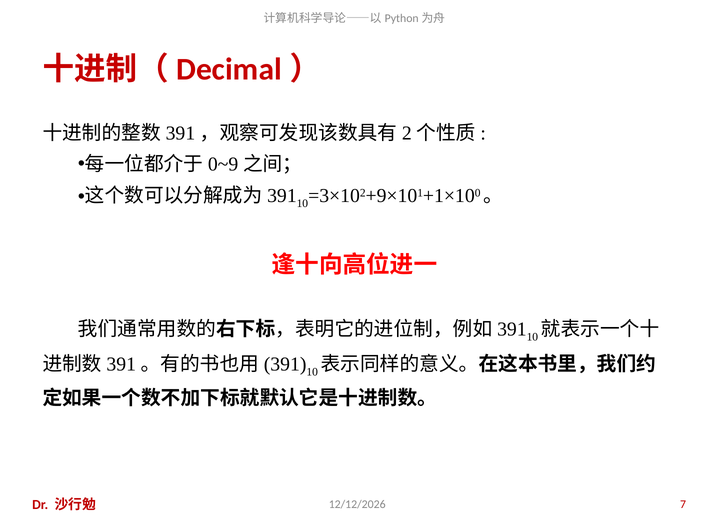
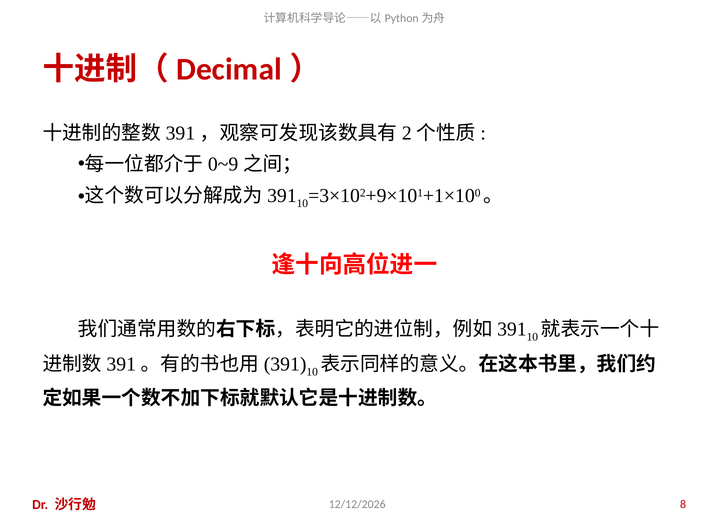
7: 7 -> 8 (683, 504)
